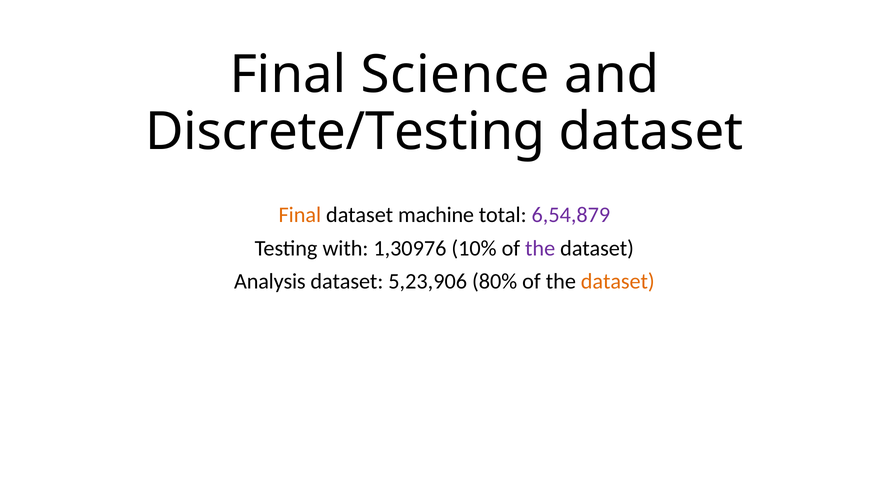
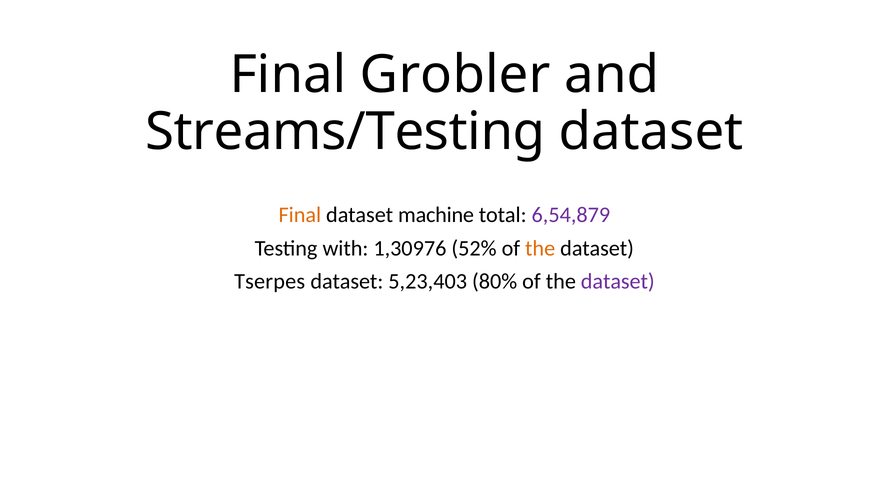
Science: Science -> Grobler (455, 75)
Discrete/Testing: Discrete/Testing -> Streams/Testing (345, 132)
10%: 10% -> 52% (474, 248)
the colour: purple -> orange (540, 248)
Analysis: Analysis -> Tserpes (270, 281)
5,23,906: 5,23,906 -> 5,23,403 (428, 281)
dataset colour: orange -> purple (618, 281)
